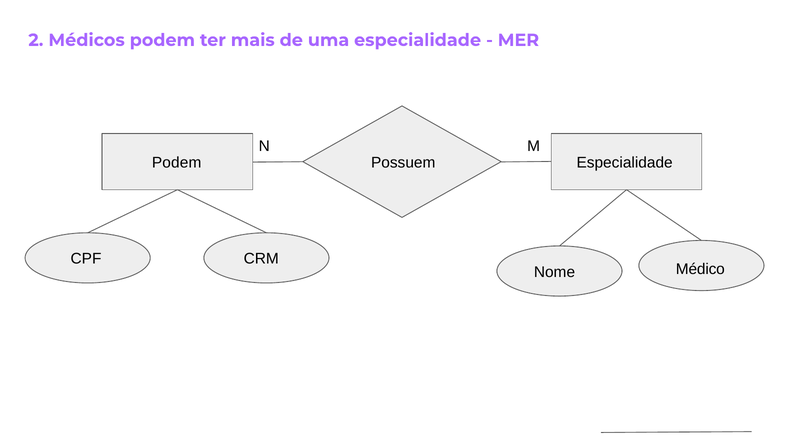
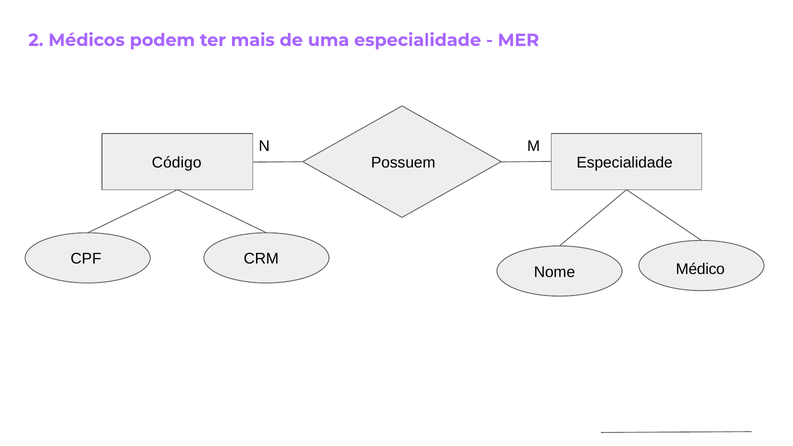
Podem: Podem -> Código (177, 163)
